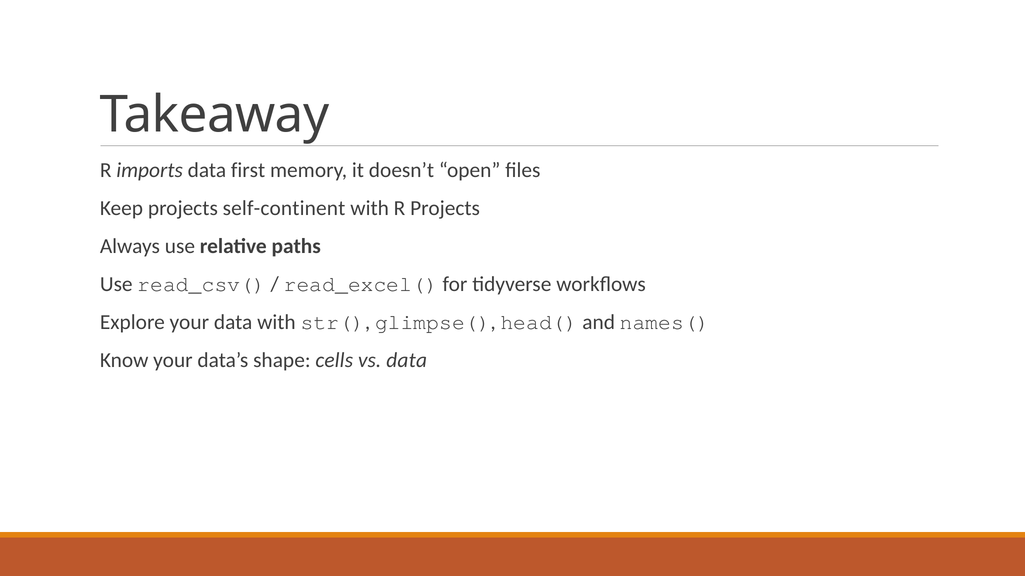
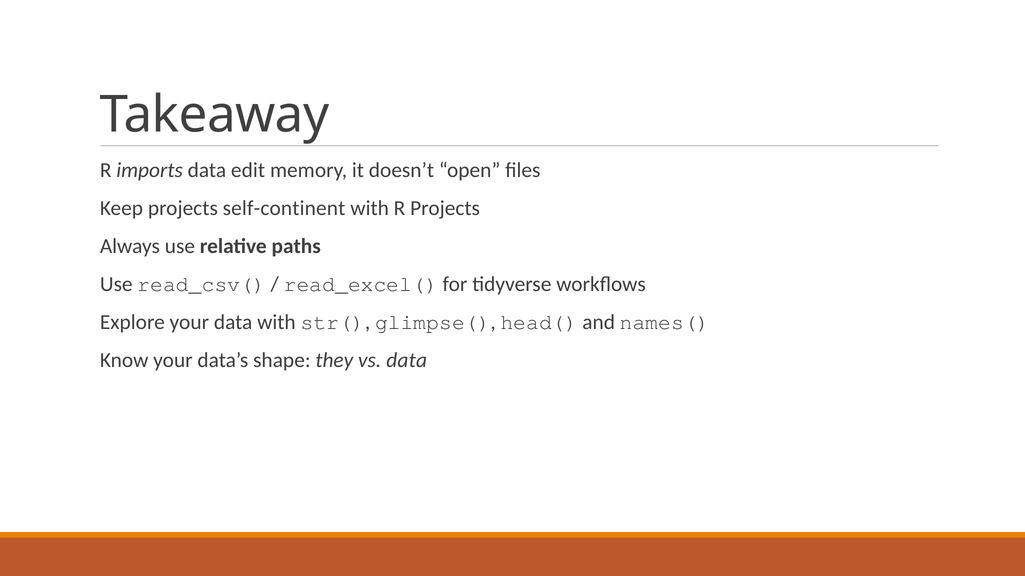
first: first -> edit (248, 170)
cells: cells -> they (334, 360)
